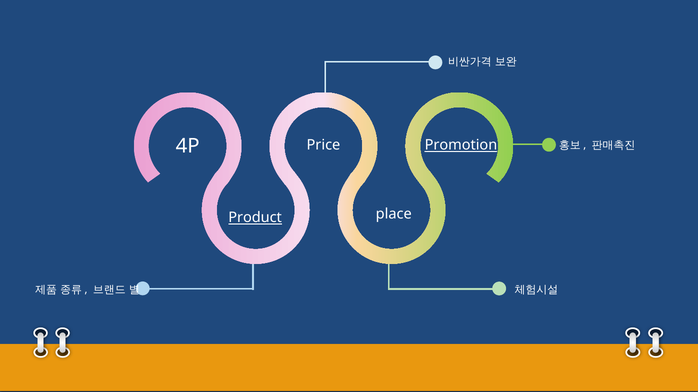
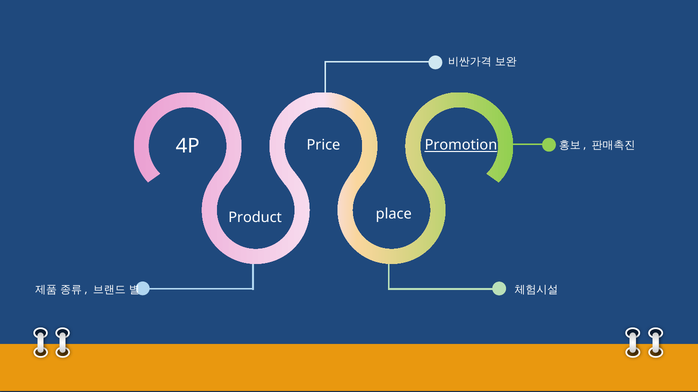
Product underline: present -> none (255, 218)
